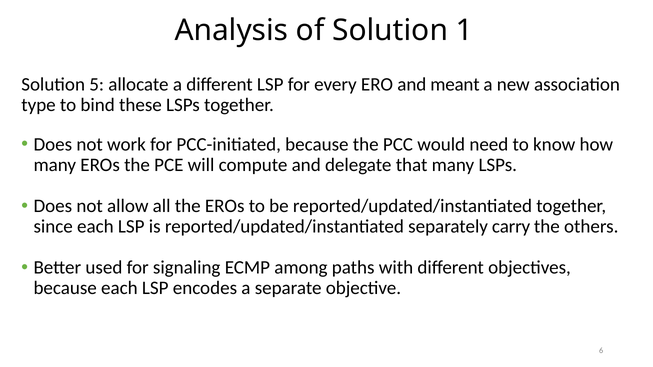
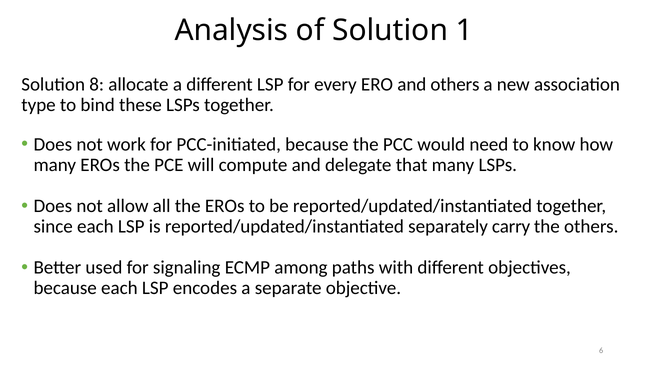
5: 5 -> 8 (97, 84)
and meant: meant -> others (455, 84)
